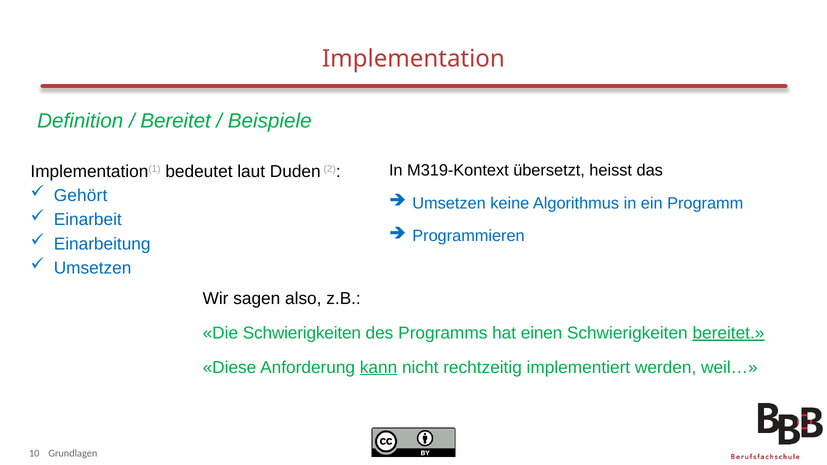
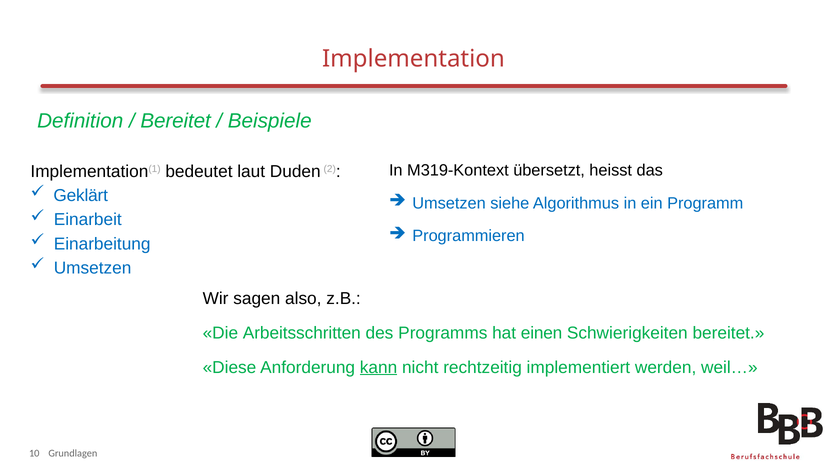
Gehört: Gehört -> Geklärt (81, 196)
keine: keine -> siehe (510, 203)
Die Schwierigkeiten: Schwierigkeiten -> Arbeitsschritten (302, 333)
bereitet underline: present -> none (728, 333)
